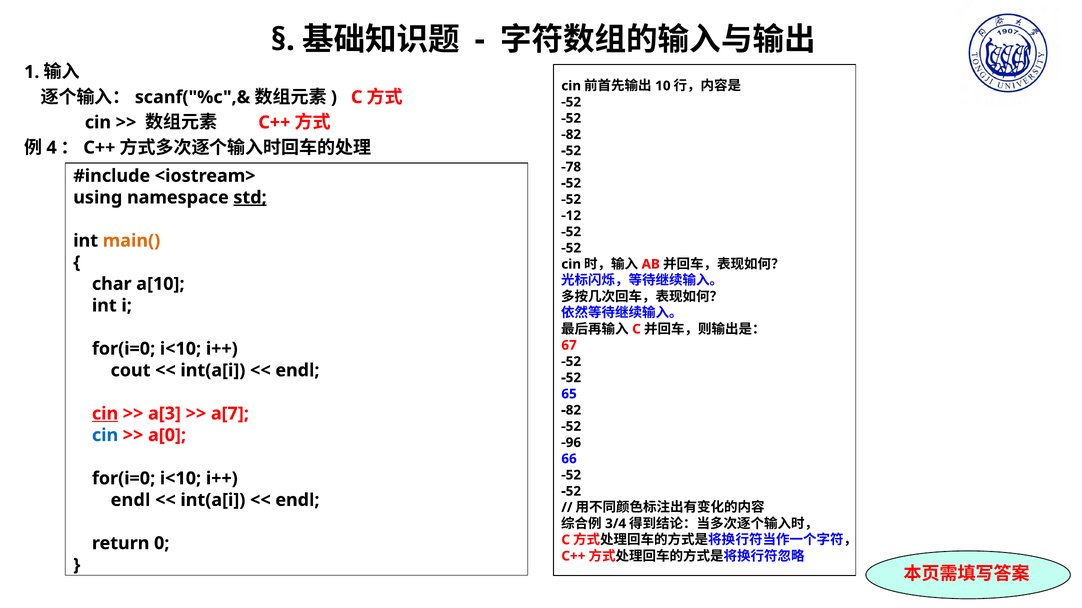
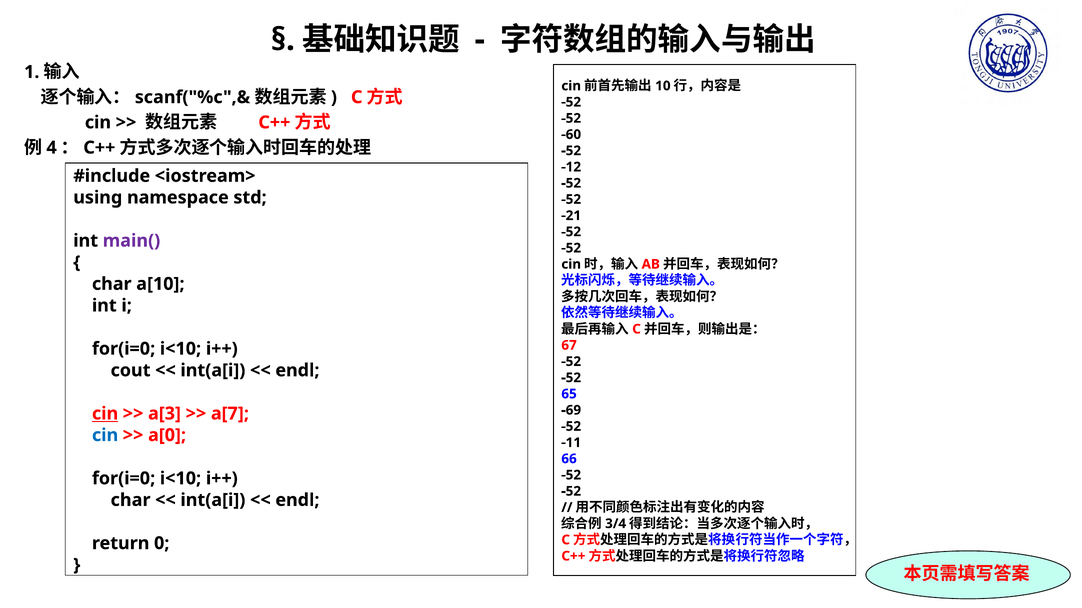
-82: -82 -> -60 (571, 135)
-78: -78 -> -12 (571, 167)
std underline: present -> none (250, 198)
-12: -12 -> -21 (571, 216)
main( colour: orange -> purple (131, 241)
-82: -82 -> -69 (571, 411)
-96: -96 -> -11 (571, 443)
endl: endl -> char (131, 501)
